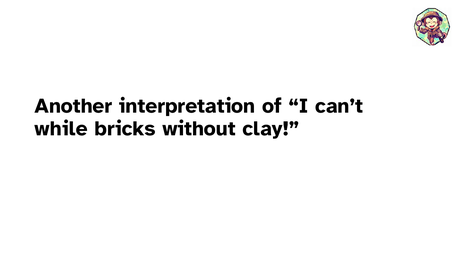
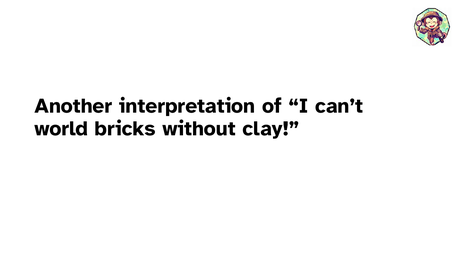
while: while -> world (61, 129)
